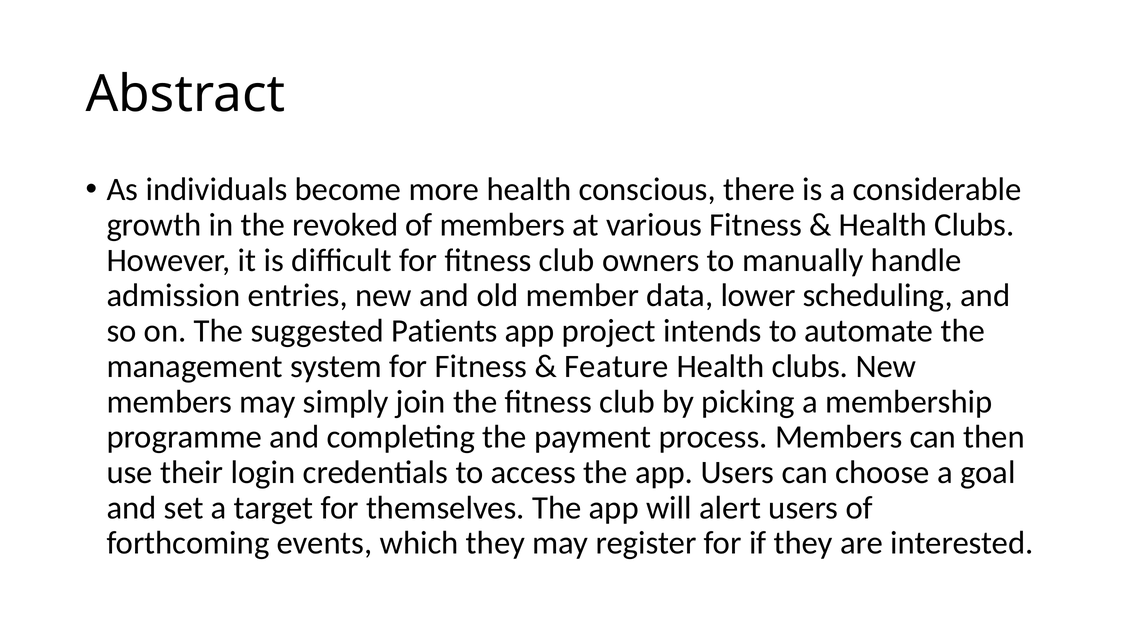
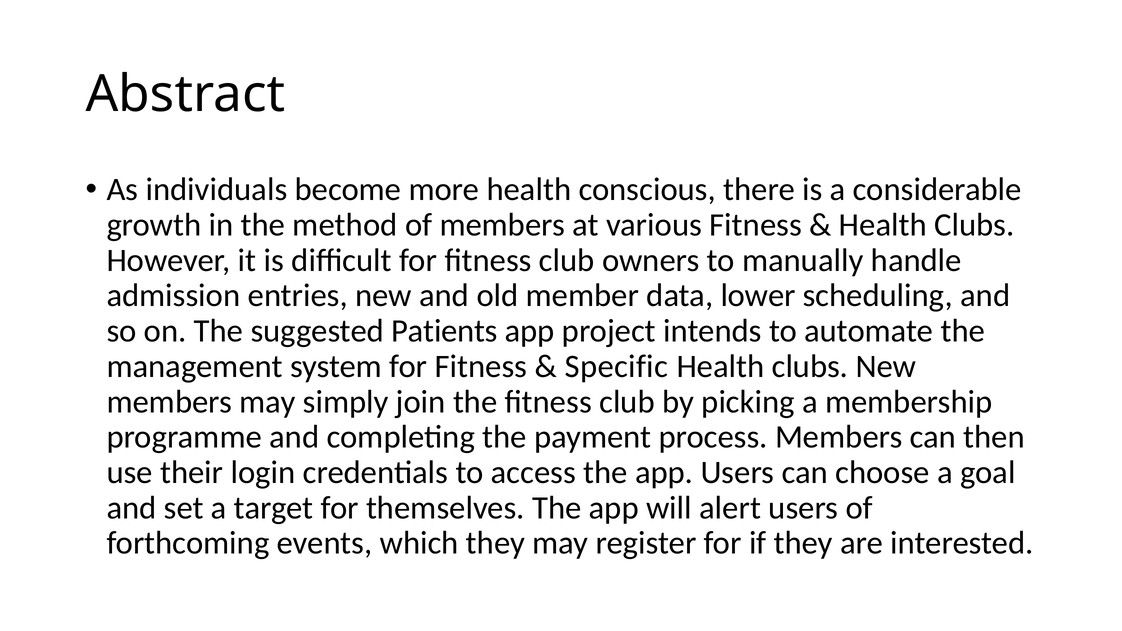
revoked: revoked -> method (345, 225)
Feature: Feature -> Specific (616, 366)
